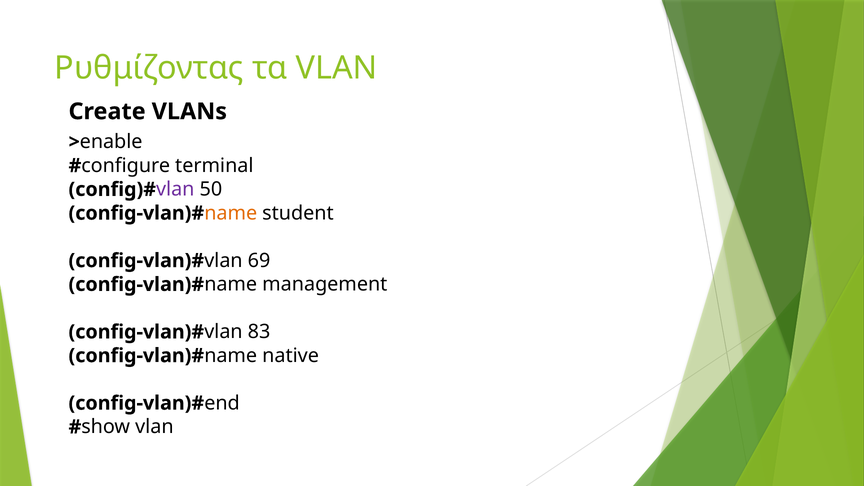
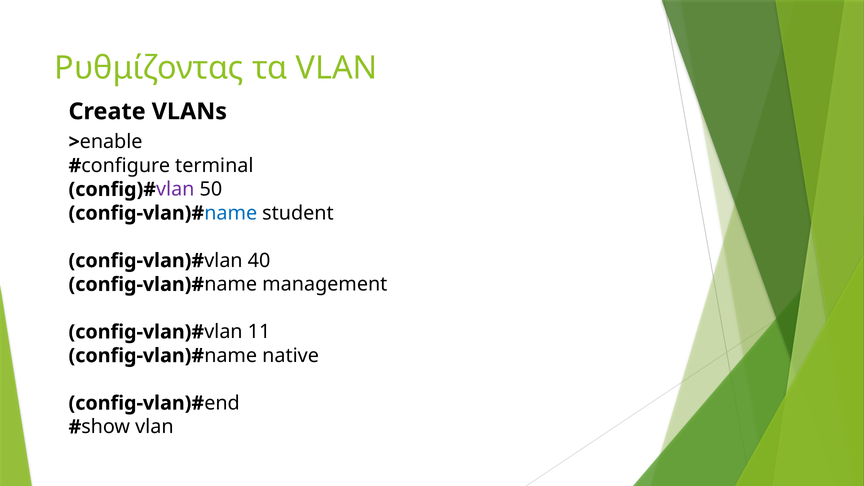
name colour: orange -> blue (231, 213)
69: 69 -> 40 (259, 261)
83: 83 -> 11 (259, 332)
